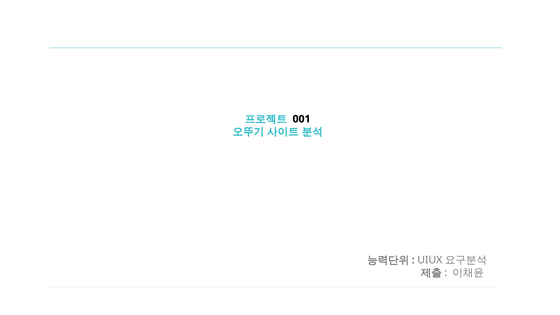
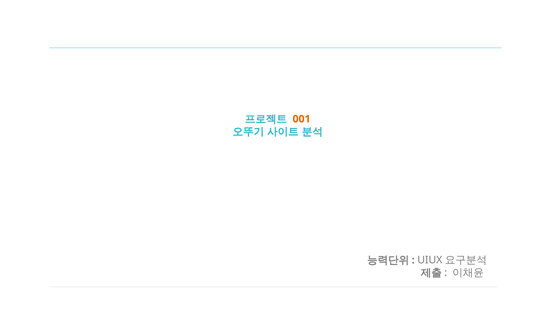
001 colour: black -> orange (302, 119)
